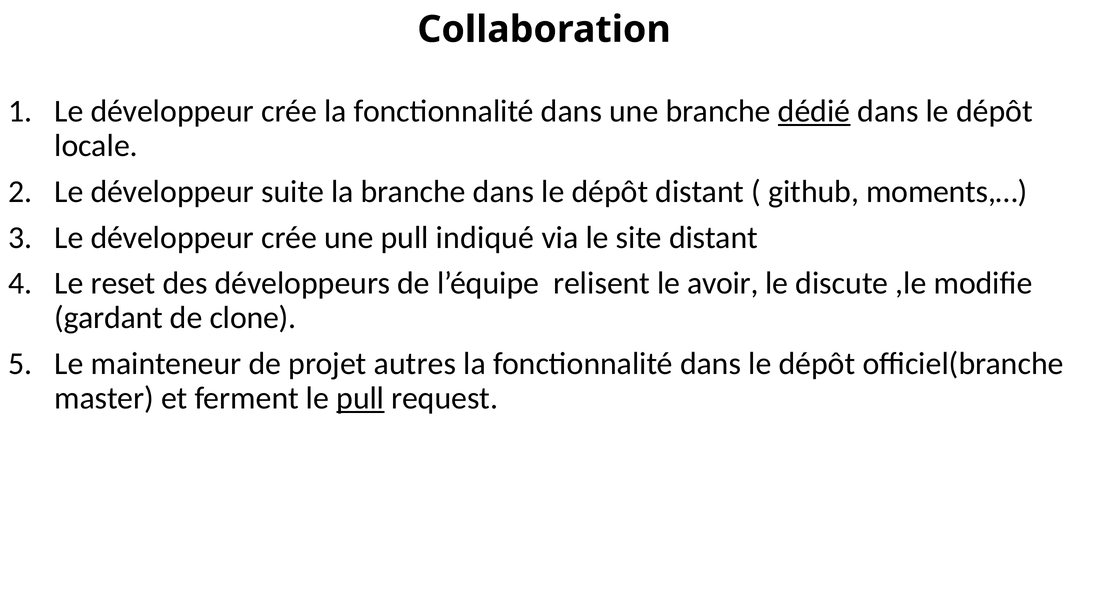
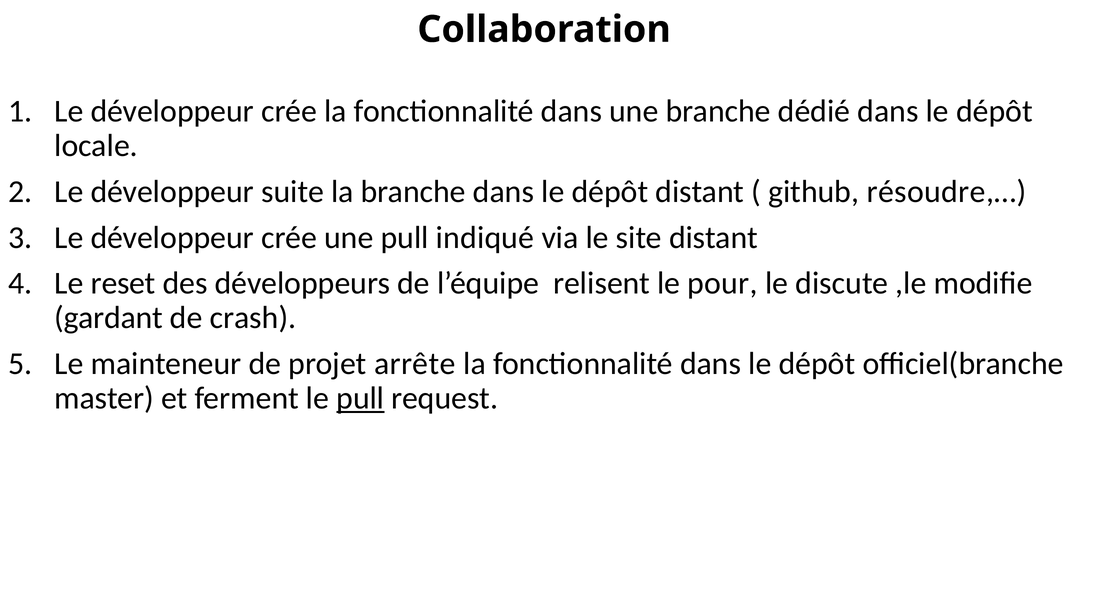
dédié underline: present -> none (814, 111)
moments,…: moments,… -> résoudre,… (947, 192)
avoir: avoir -> pour (723, 283)
clone: clone -> crash (253, 318)
autres: autres -> arrête (415, 364)
